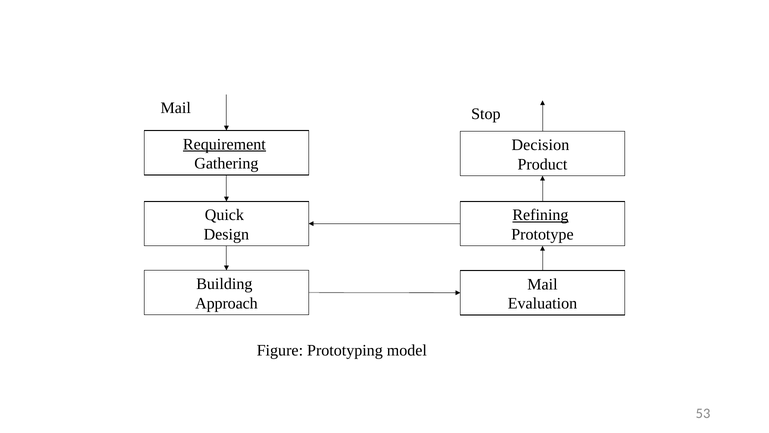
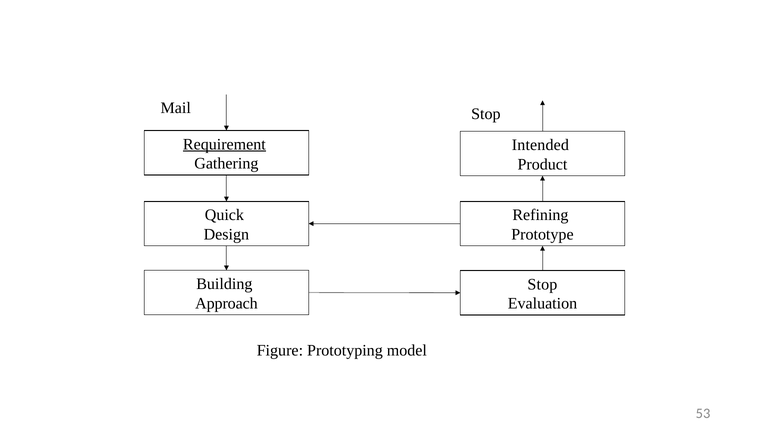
Decision: Decision -> Intended (540, 145)
Refining underline: present -> none (540, 215)
Mail: Mail -> Stop (542, 284)
